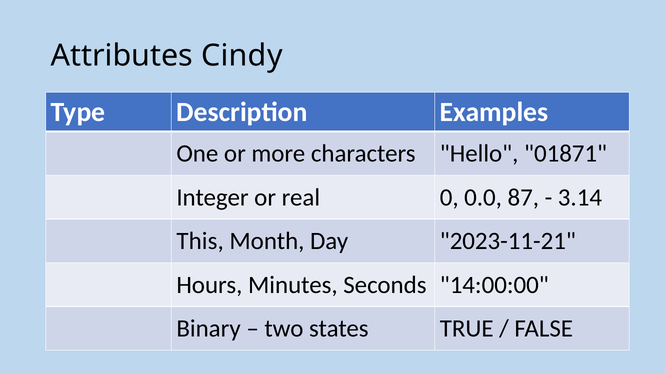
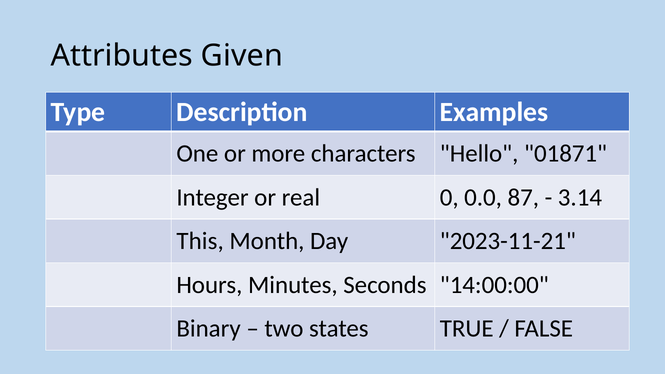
Cindy: Cindy -> Given (242, 56)
